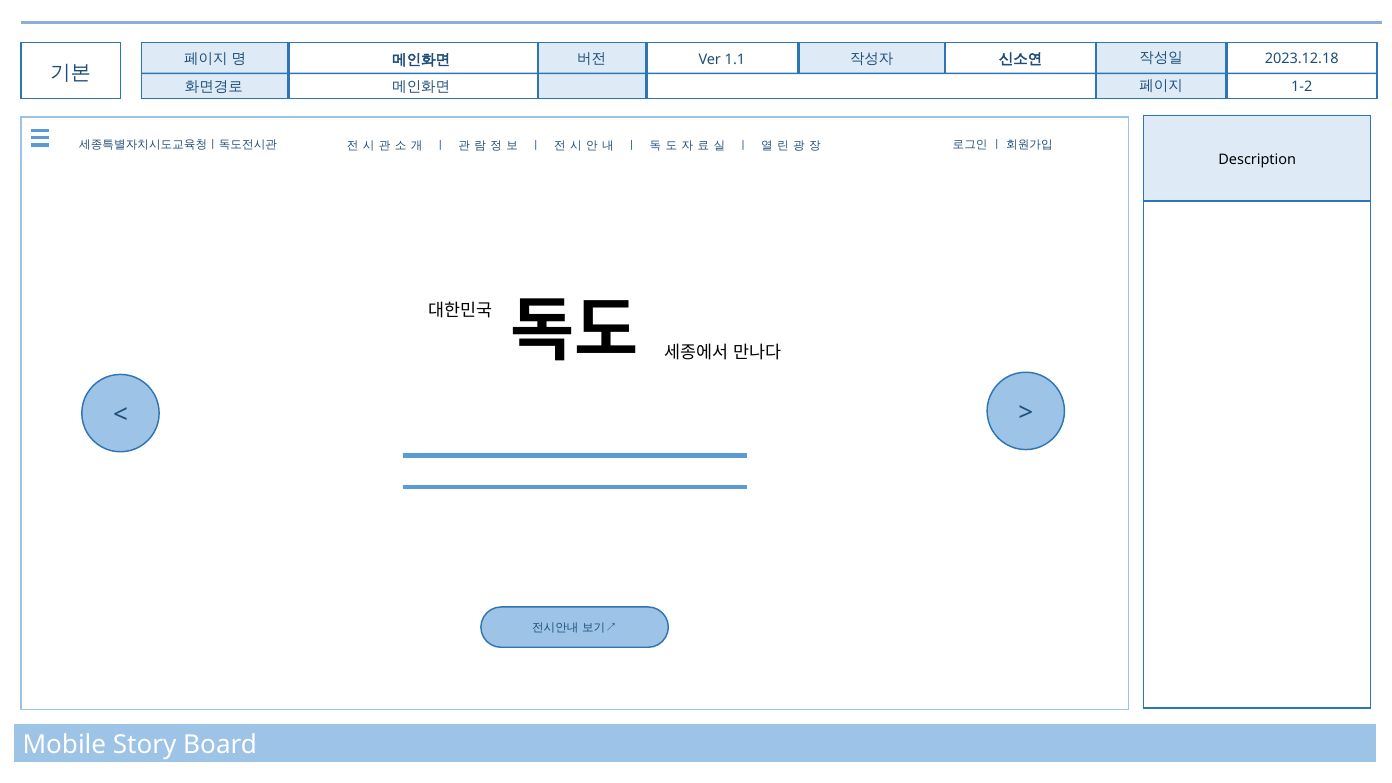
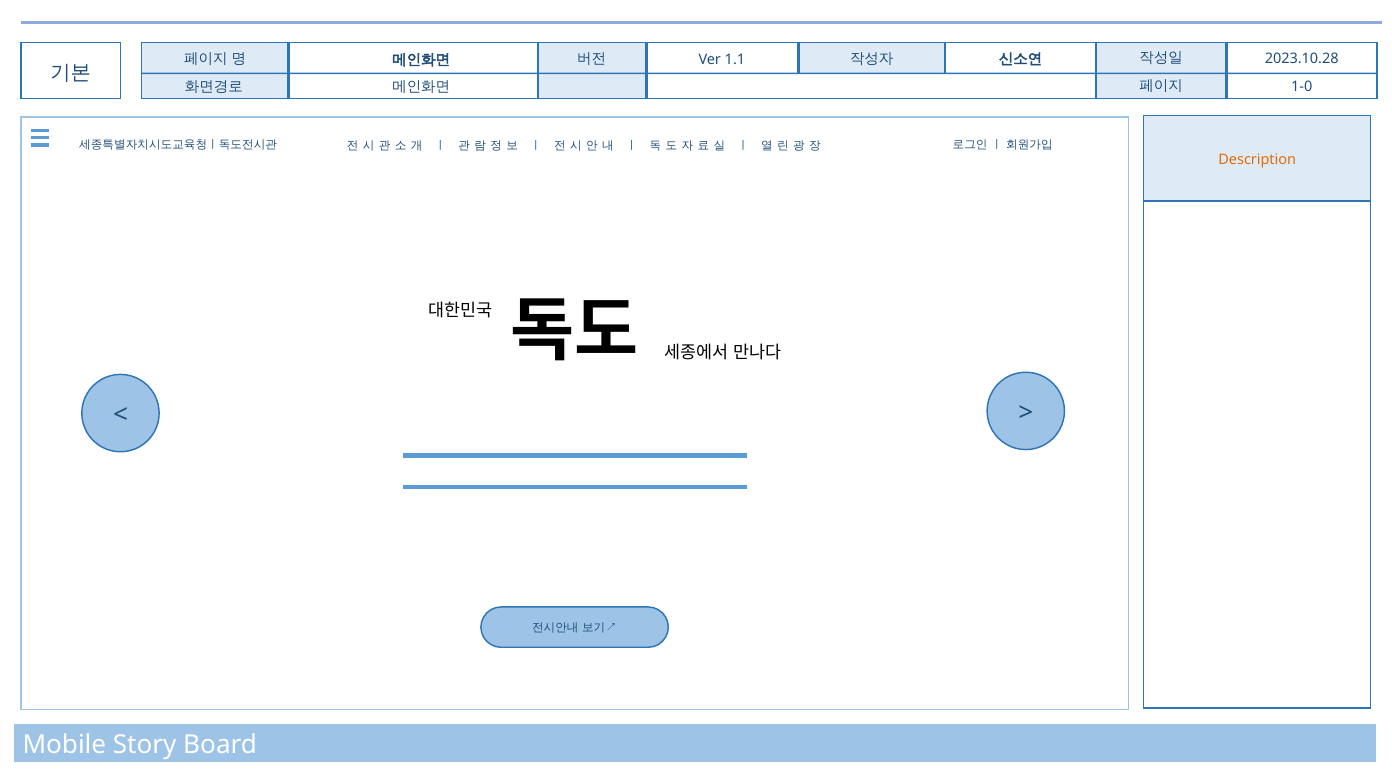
2023.12.18: 2023.12.18 -> 2023.10.28 (1302, 59)
1-2: 1-2 -> 1-0 (1302, 87)
Description colour: black -> orange (1257, 160)
